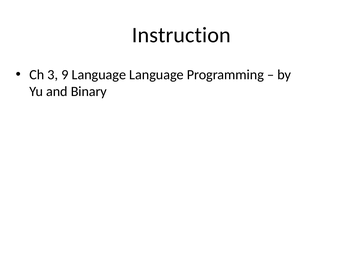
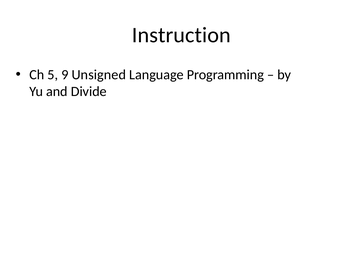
3: 3 -> 5 (53, 75)
9 Language: Language -> Unsigned (99, 75)
Binary: Binary -> Divide (89, 92)
